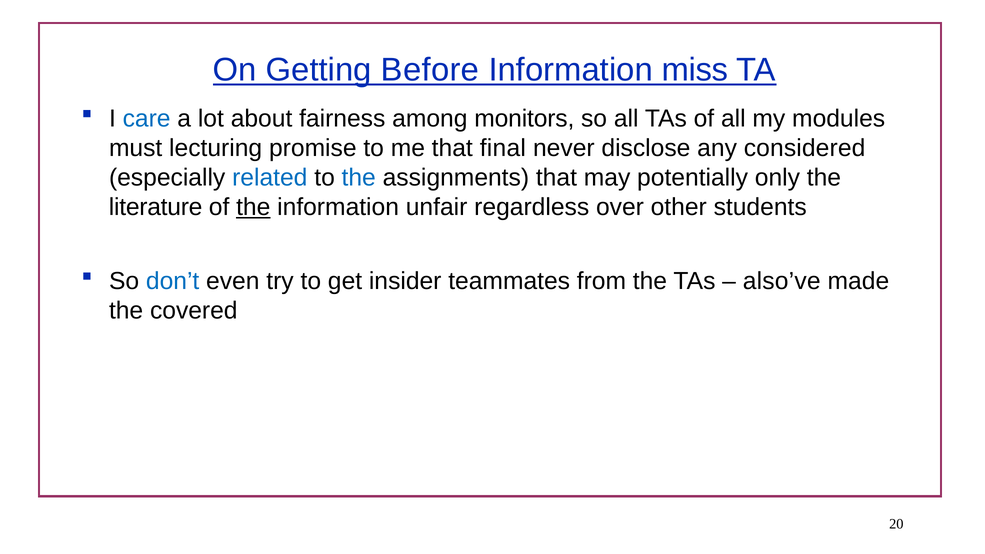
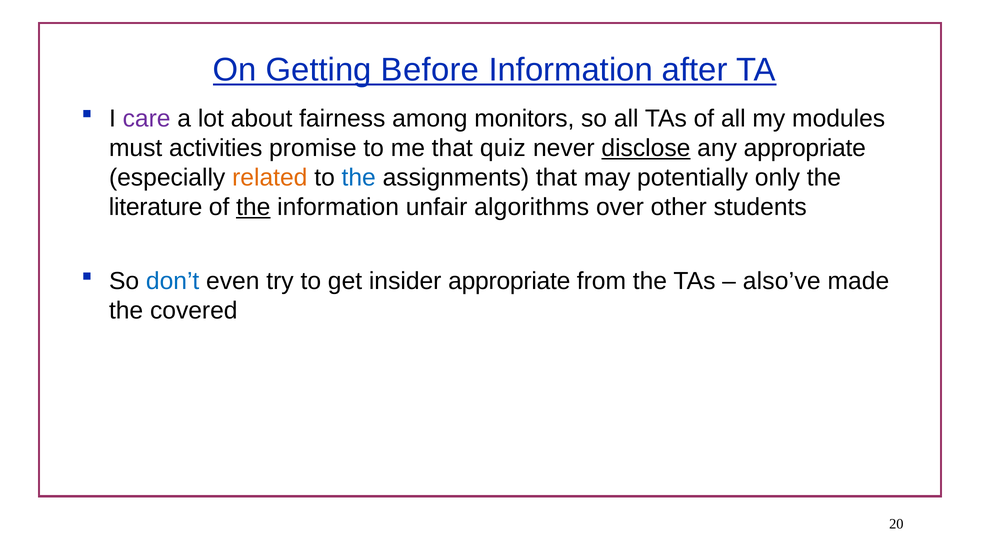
miss: miss -> after (695, 70)
care colour: blue -> purple (147, 119)
lecturing: lecturing -> activities (216, 148)
final: final -> quiz (503, 148)
disclose underline: none -> present (646, 148)
any considered: considered -> appropriate (805, 148)
related colour: blue -> orange (270, 178)
regardless: regardless -> algorithms (532, 207)
insider teammates: teammates -> appropriate (509, 281)
